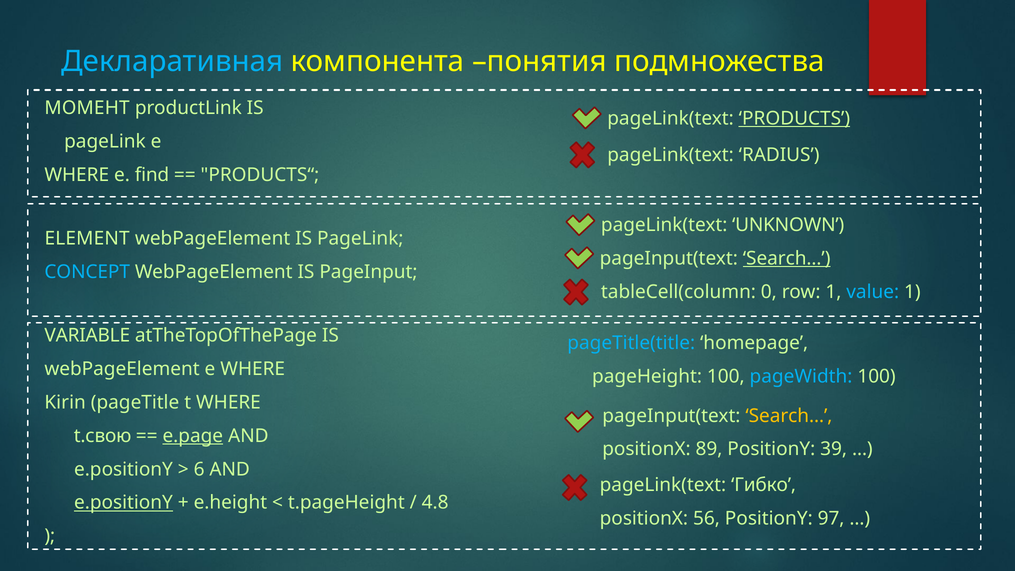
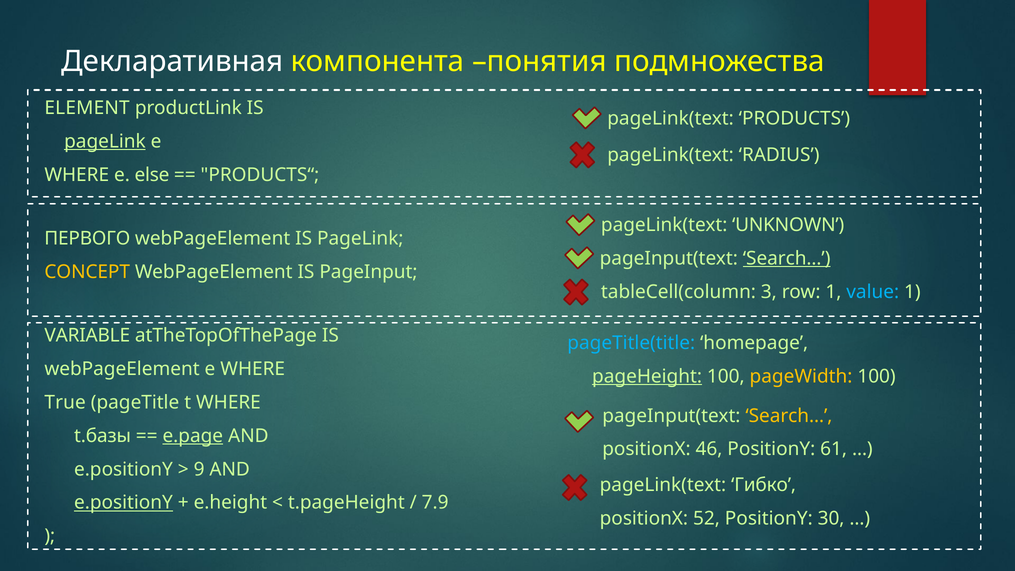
Декларативная colour: light blue -> white (172, 61)
МОМЕНТ: МОМЕНТ -> ELEMENT (87, 108)
PRODUCTS underline: present -> none (794, 118)
pageLink underline: none -> present (105, 141)
find: find -> else (152, 175)
ELEMENT: ELEMENT -> ПЕРВОГО (87, 238)
CONCEPT colour: light blue -> yellow (87, 272)
0: 0 -> 3 (769, 292)
pageHeight underline: none -> present (647, 376)
pageWidth colour: light blue -> yellow (801, 376)
Kirin: Kirin -> True (65, 402)
t.свою: t.свою -> t.базы (103, 436)
89: 89 -> 46 (709, 449)
39: 39 -> 61 (834, 449)
6: 6 -> 9 (199, 469)
4.8: 4.8 -> 7.9 (435, 503)
56: 56 -> 52 (706, 518)
97: 97 -> 30 (831, 518)
